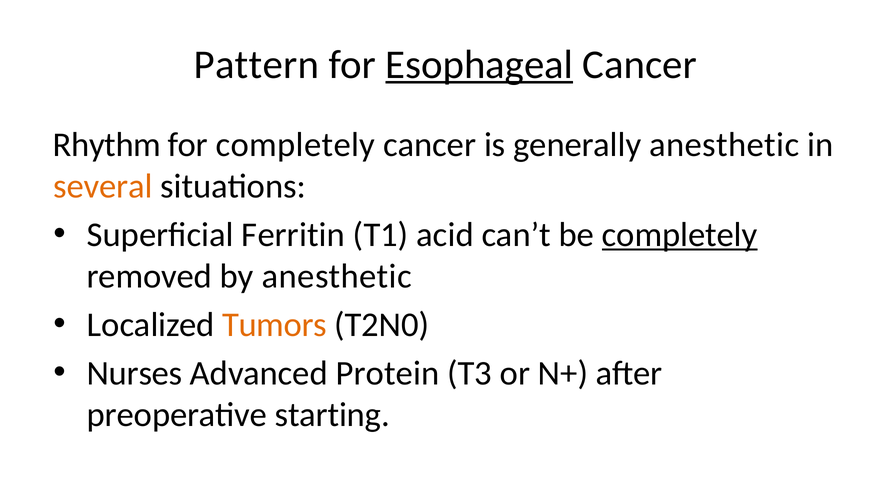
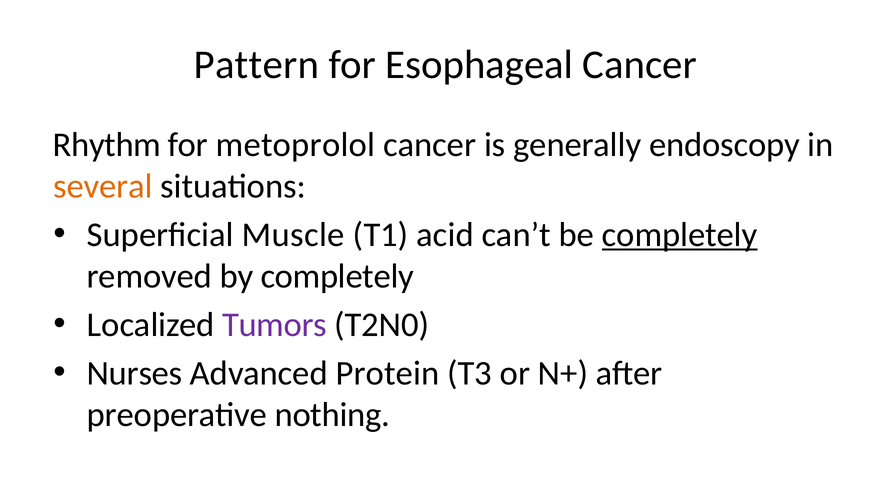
Esophageal underline: present -> none (479, 65)
for completely: completely -> metoprolol (296, 145)
generally anesthetic: anesthetic -> endoscopy (724, 145)
Ferritin: Ferritin -> Muscle (293, 235)
by anesthetic: anesthetic -> completely (337, 276)
Tumors colour: orange -> purple (275, 325)
starting: starting -> nothing (332, 415)
